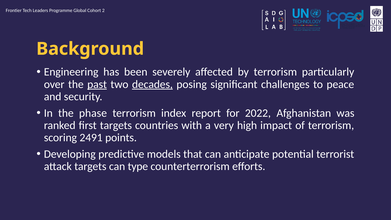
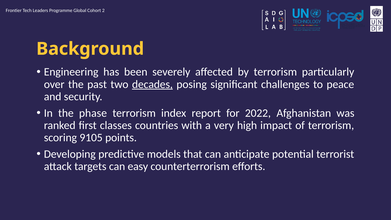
past underline: present -> none (97, 84)
first targets: targets -> classes (116, 125)
2491: 2491 -> 9105 (91, 138)
type: type -> easy (138, 166)
